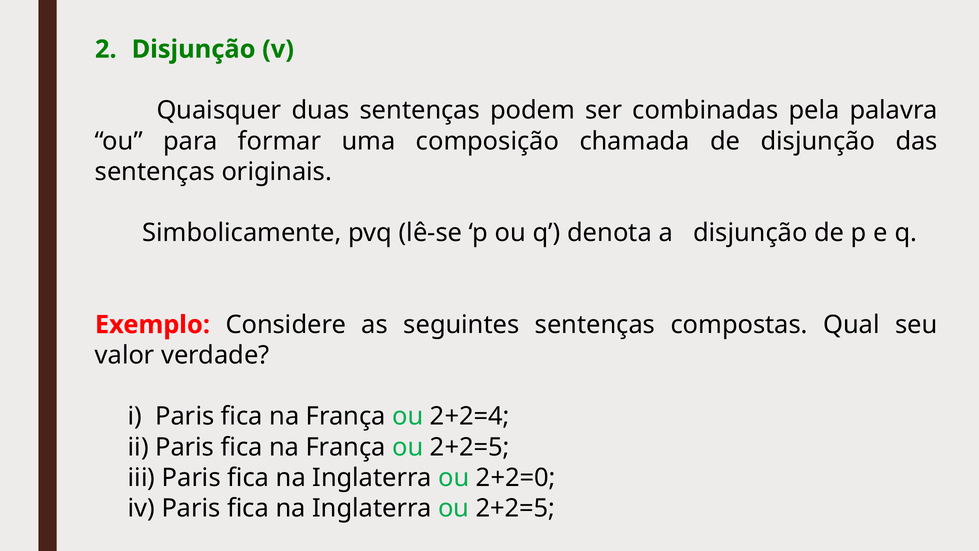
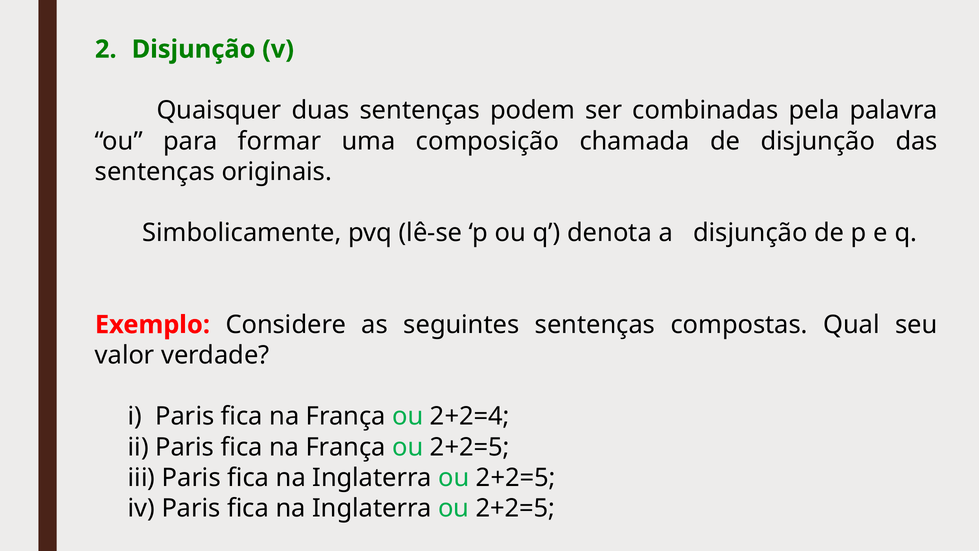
2+2=0: 2+2=0 -> 2+2=5 (516, 477)
